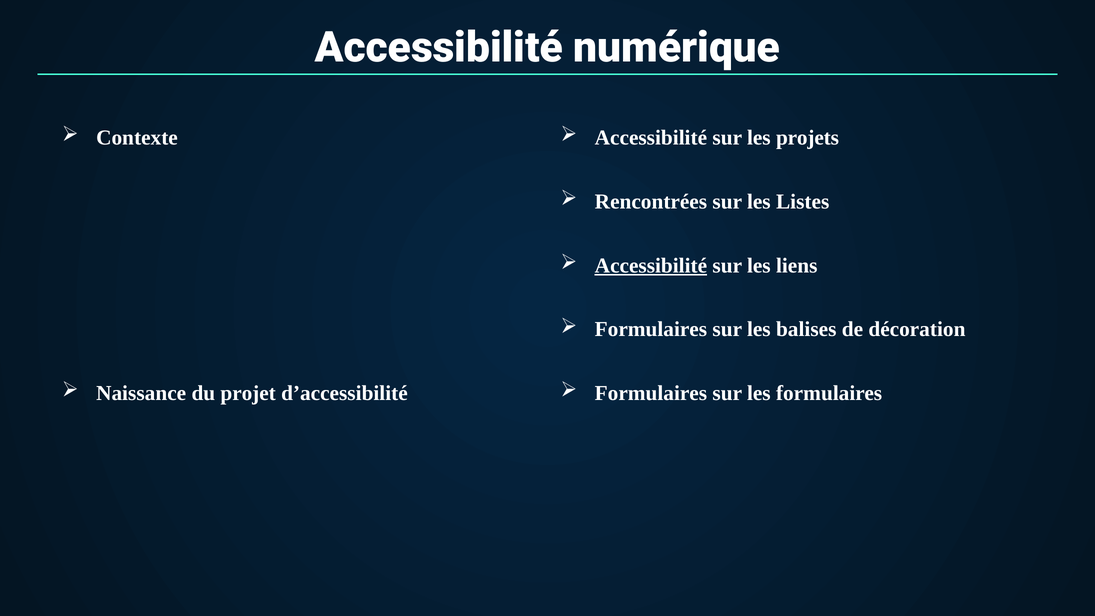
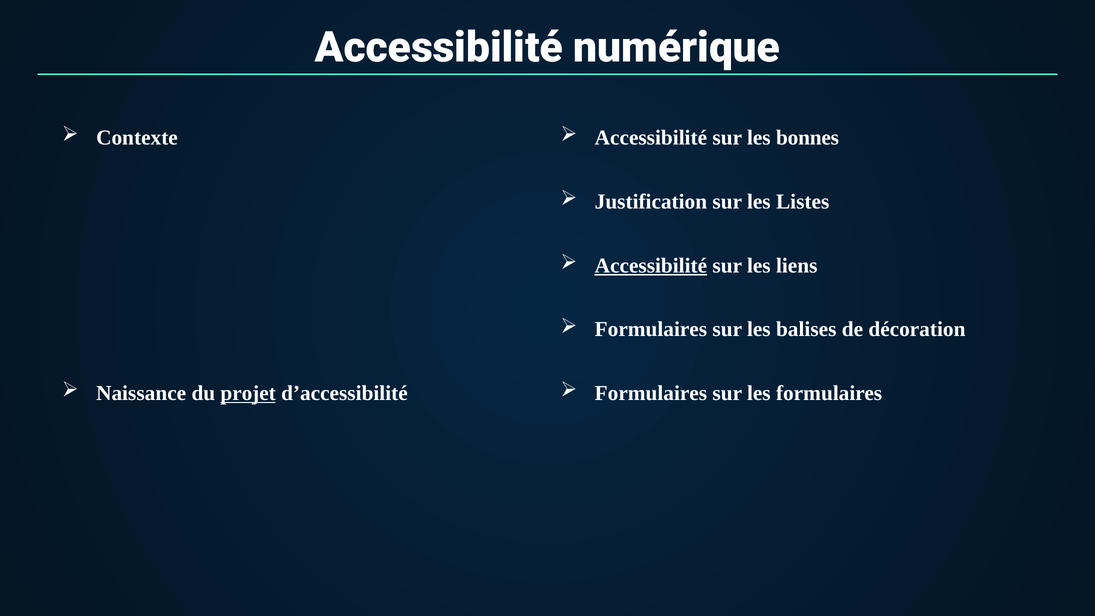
projets: projets -> bonnes (808, 138)
Rencontrées: Rencontrées -> Justification (651, 202)
projet underline: none -> present (248, 393)
